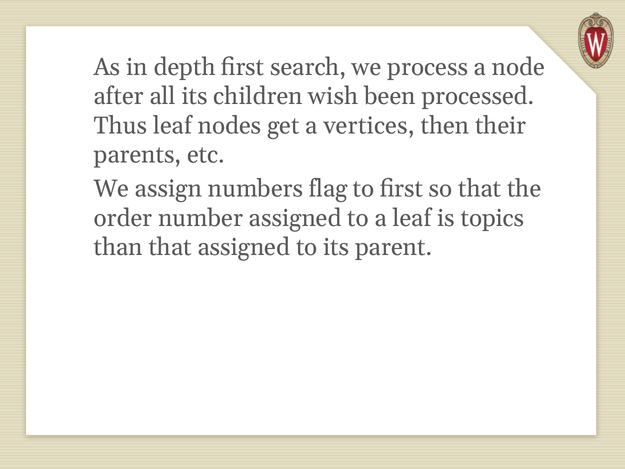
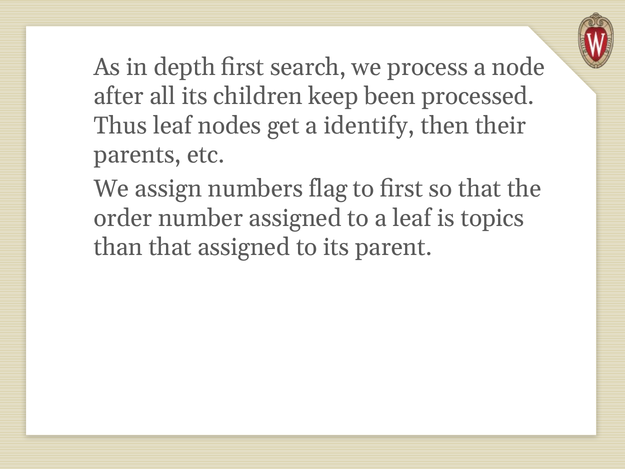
wish: wish -> keep (333, 96)
vertices: vertices -> identify (369, 126)
